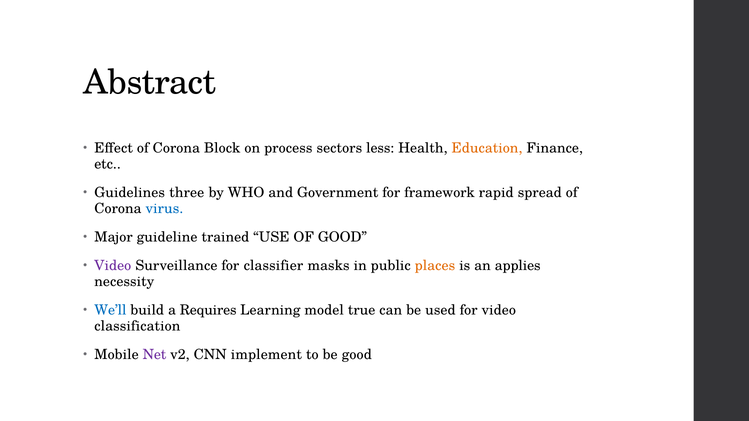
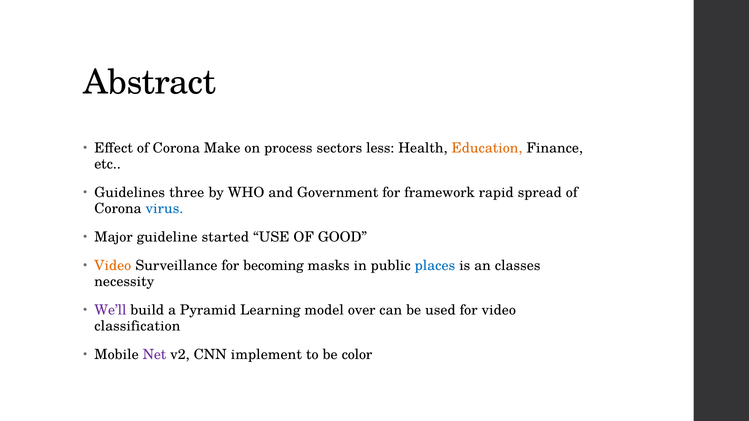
Block: Block -> Make (222, 148)
trained: trained -> started (225, 237)
Video colour: purple -> orange (113, 266)
classifier: classifier -> becoming (274, 266)
places colour: orange -> blue (435, 266)
applies: applies -> classes (518, 266)
We’ll colour: blue -> purple (110, 310)
Requires: Requires -> Pyramid (208, 310)
true: true -> over (362, 310)
be good: good -> color (357, 355)
